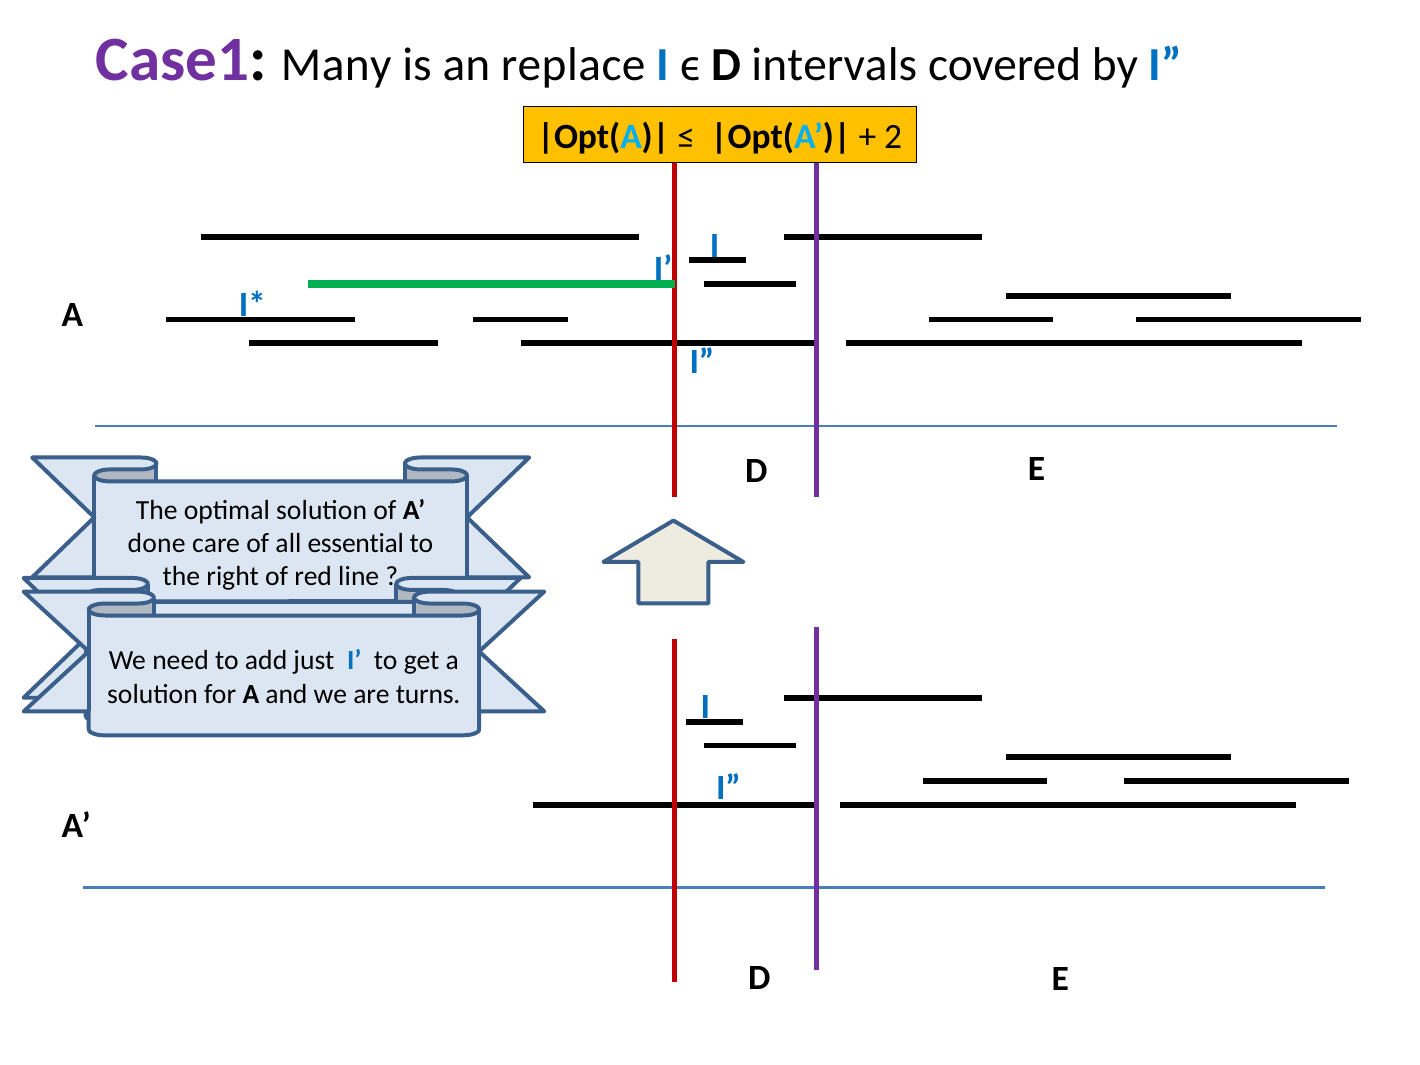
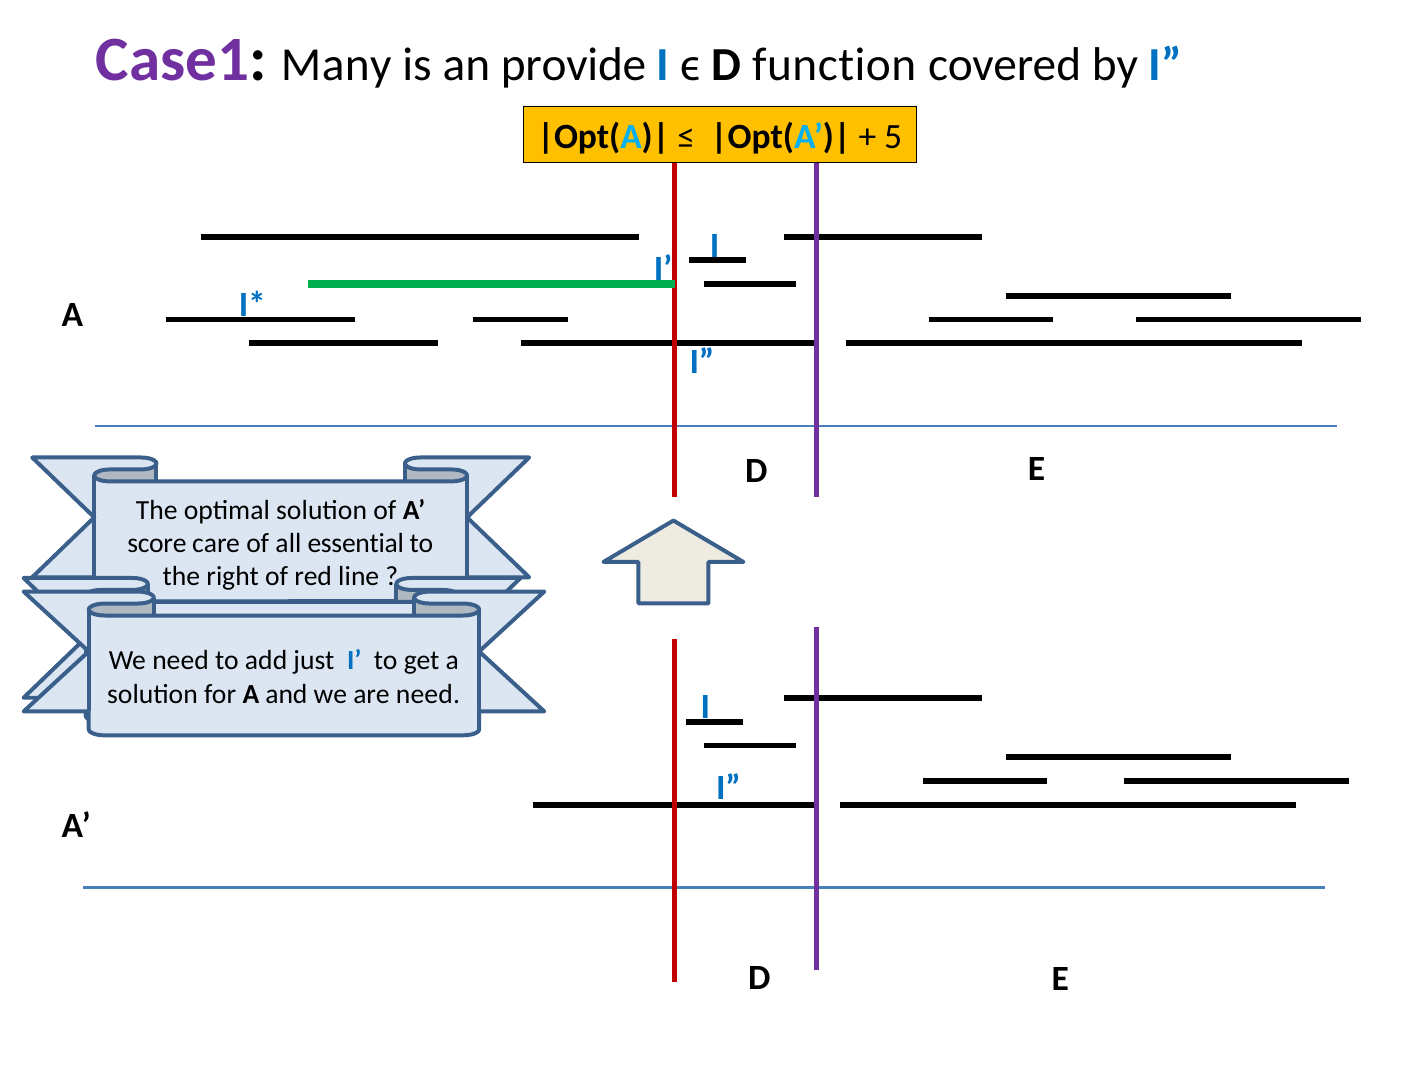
replace: replace -> provide (573, 65)
D intervals: intervals -> function (834, 65)
2: 2 -> 5 (893, 137)
done: done -> score (157, 543)
turns: turns -> need (428, 694)
